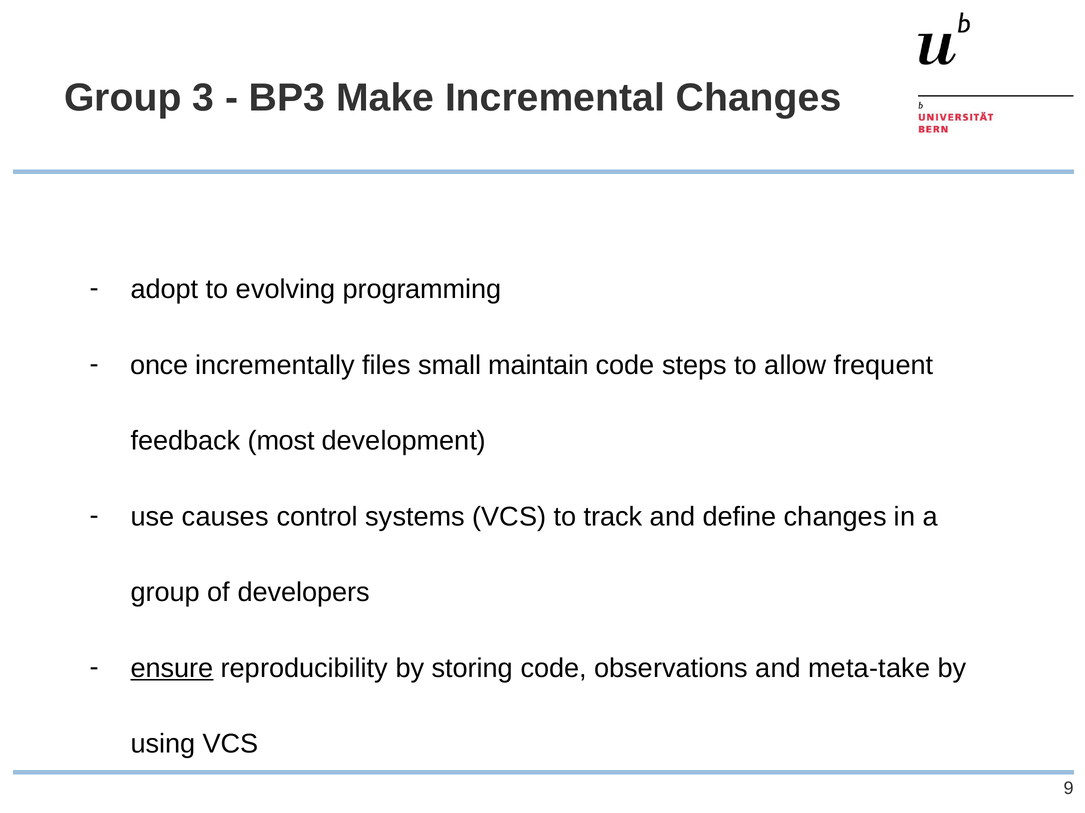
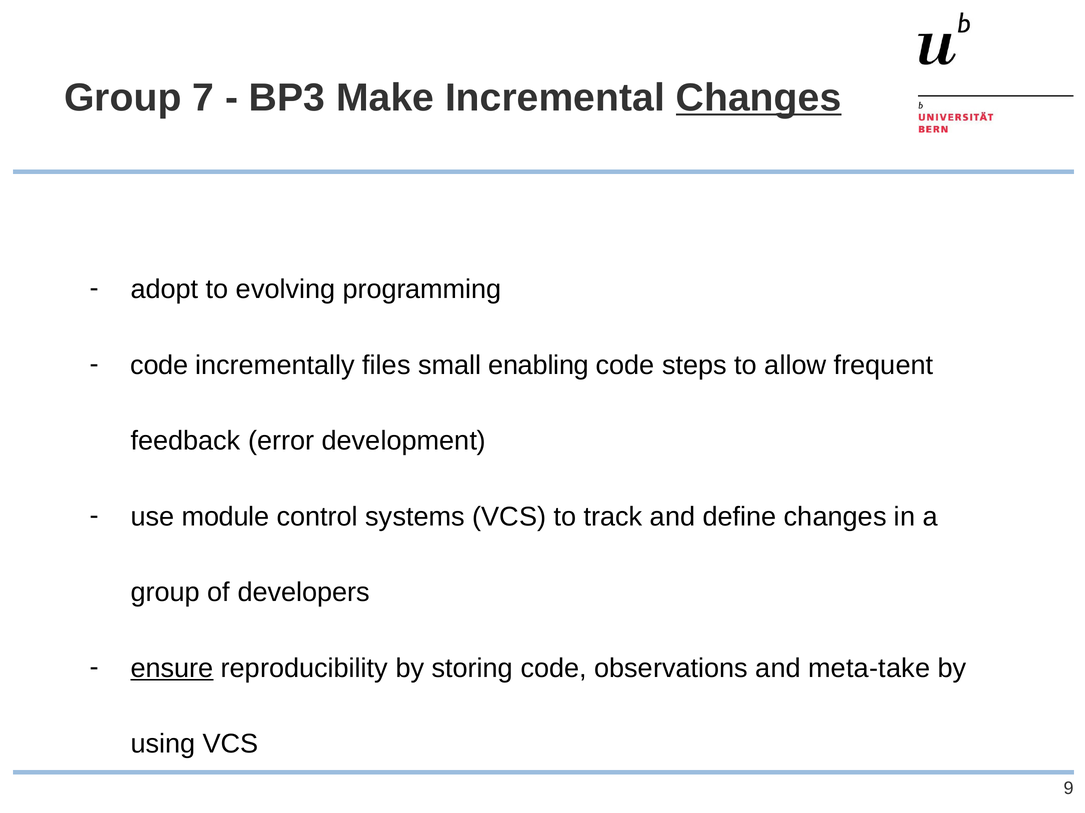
3: 3 -> 7 (203, 98)
Changes underline: none -> present (759, 98)
once: once -> code (159, 365)
maintain: maintain -> enabling (539, 365)
most: most -> error (281, 441)
causes: causes -> module (226, 517)
